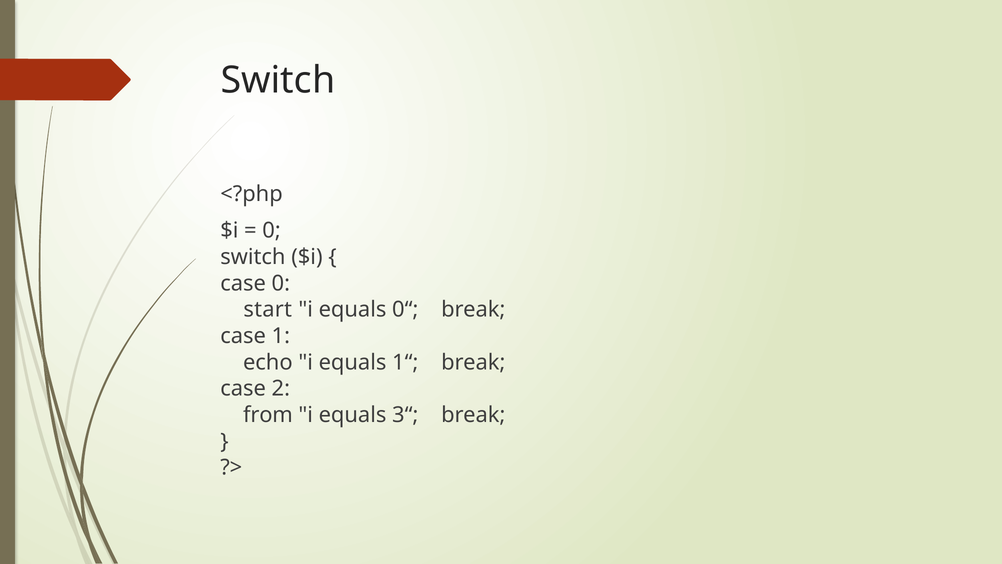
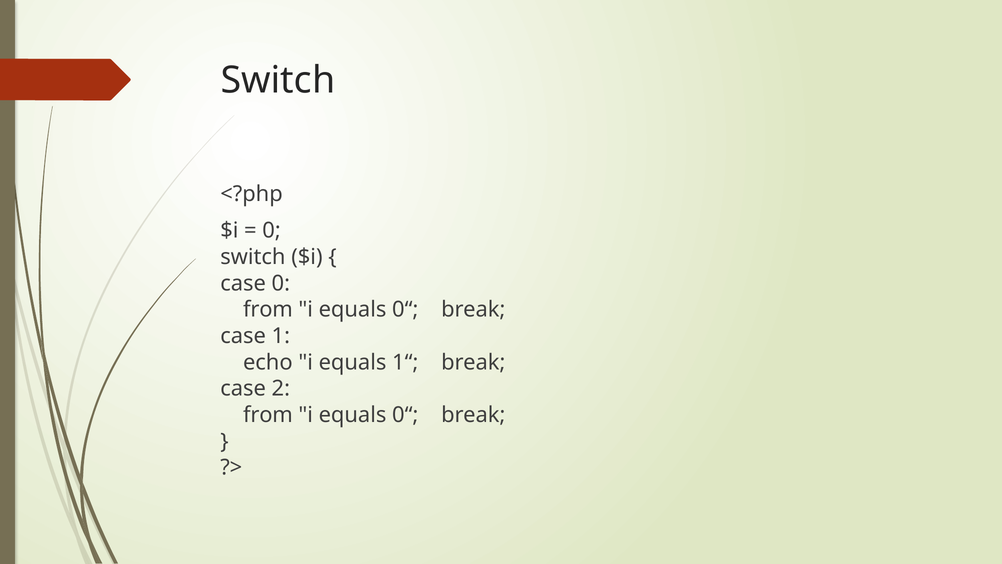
start: start -> from (268, 309)
3“: 3“ -> 0“ (405, 415)
